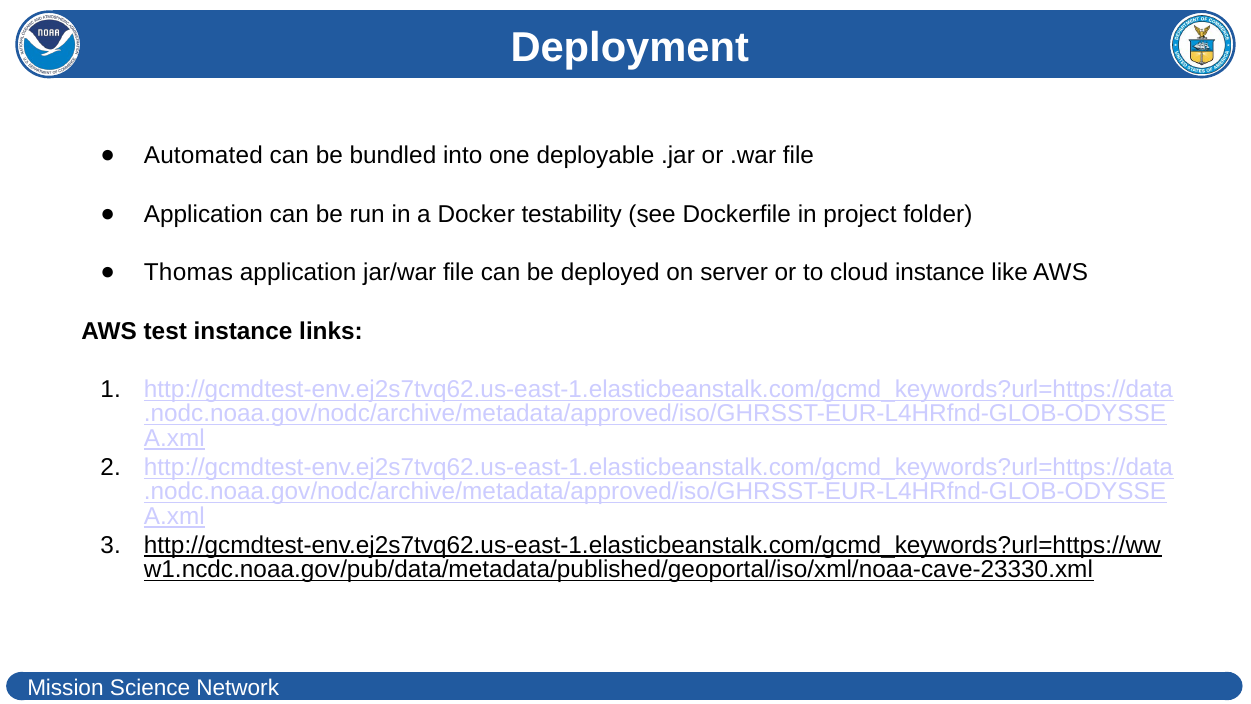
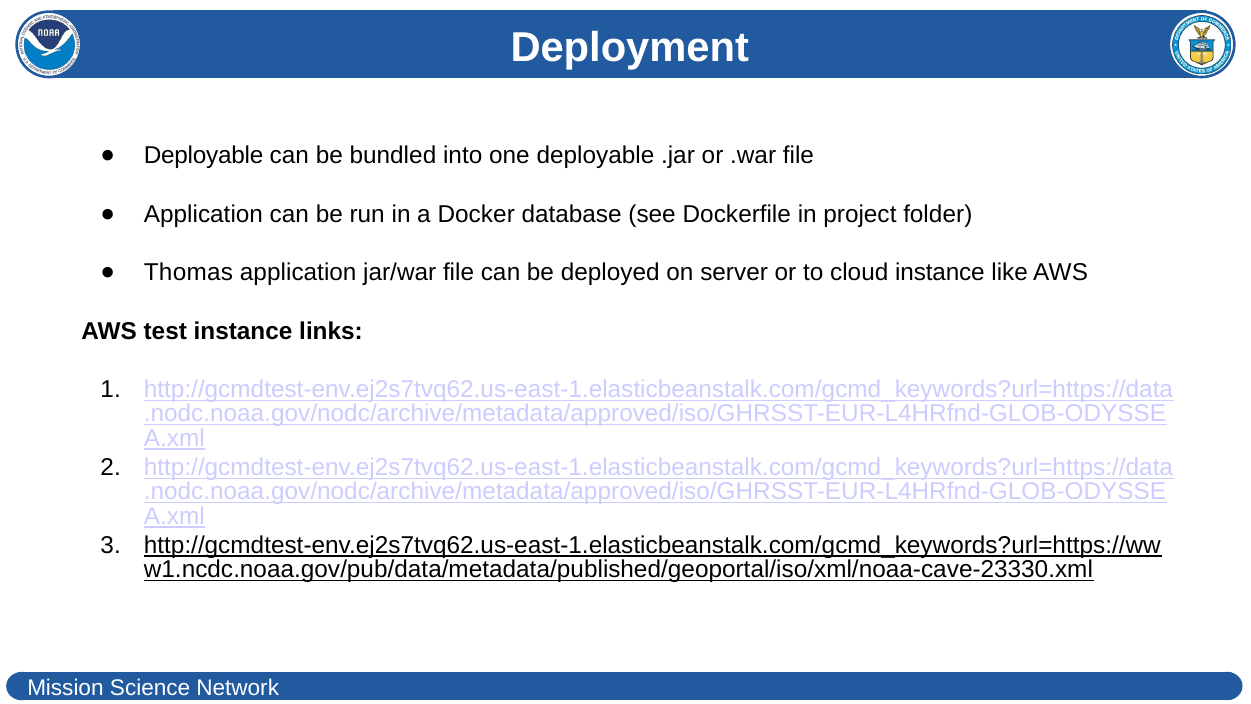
Automated: Automated -> Deployable (204, 156)
testability: testability -> database (572, 214)
